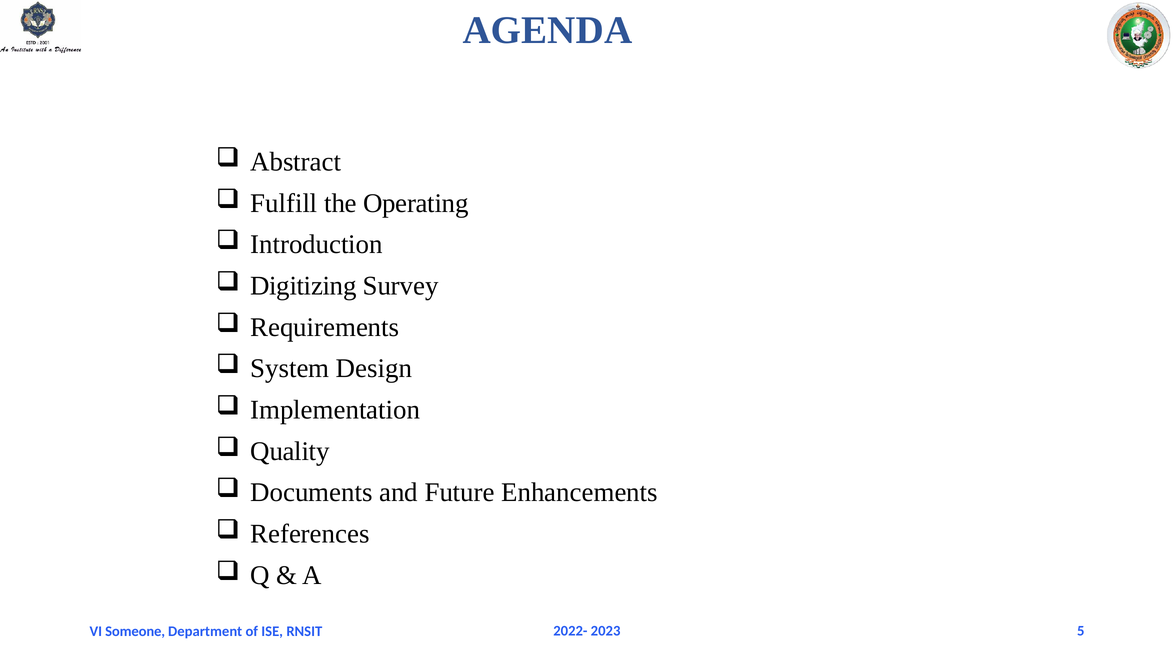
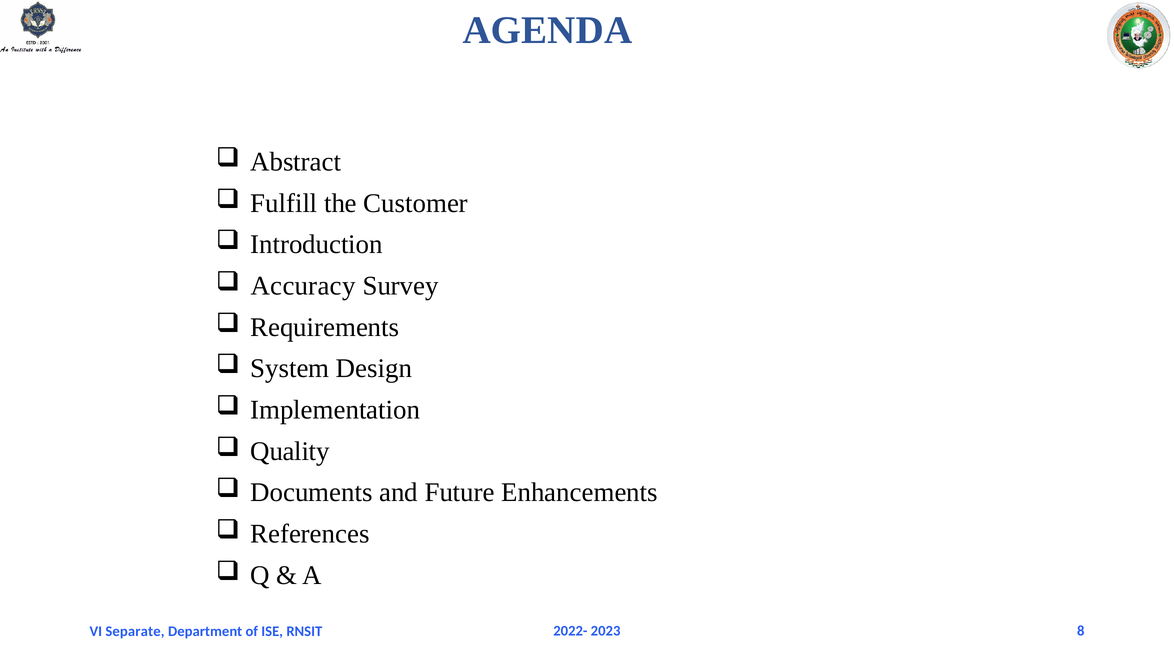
Operating: Operating -> Customer (416, 203)
Digitizing: Digitizing -> Accuracy (303, 286)
5: 5 -> 8 (1081, 631)
Someone: Someone -> Separate (135, 631)
